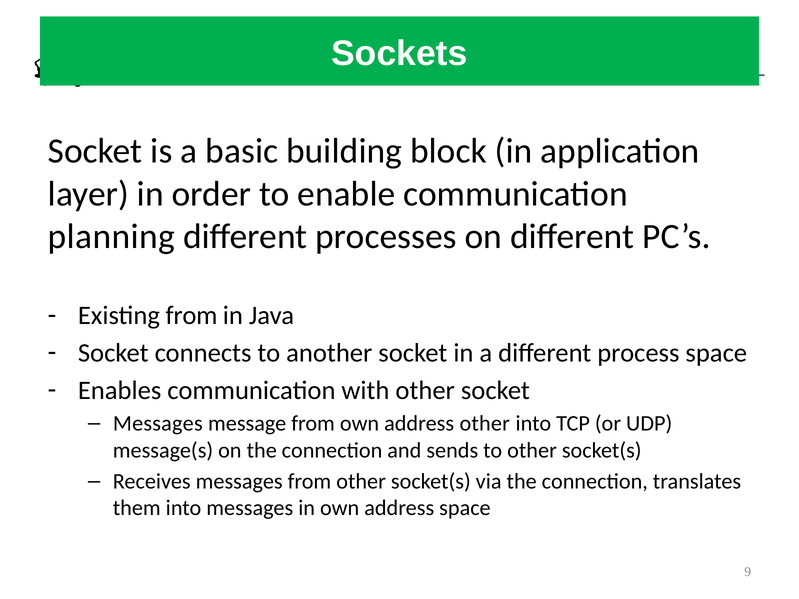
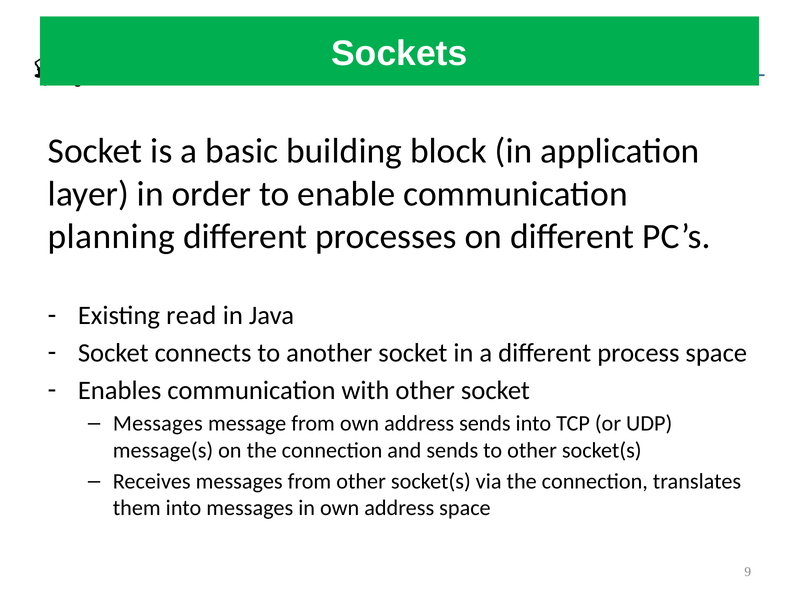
Existing from: from -> read (191, 316)
address other: other -> sends (485, 424)
